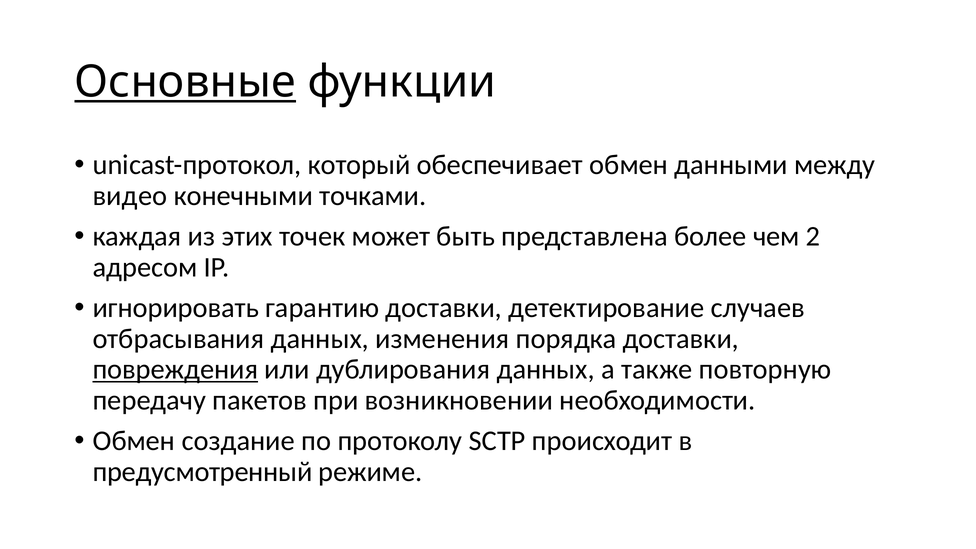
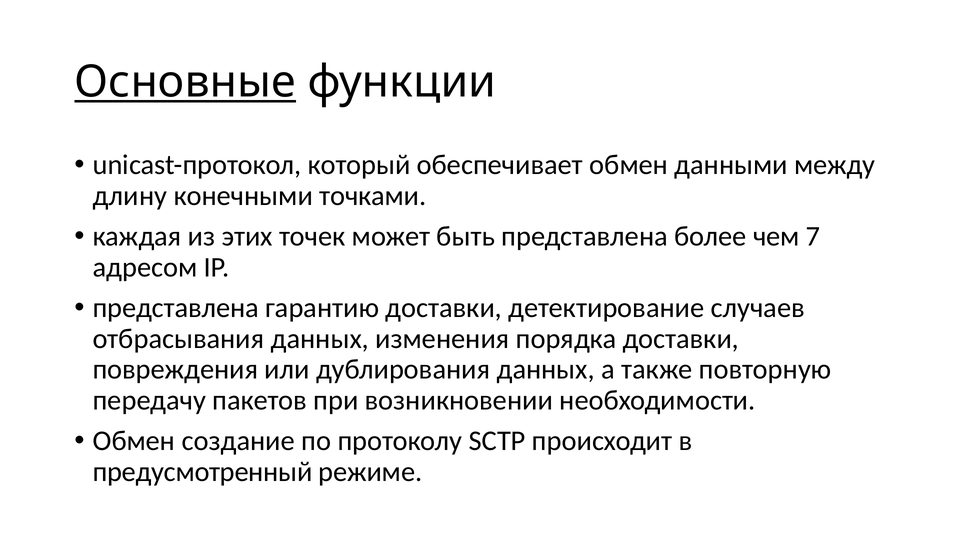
видео: видео -> длину (130, 196)
2: 2 -> 7 (813, 237)
игнорировать: игнорировать -> представлена (176, 308)
повреждения underline: present -> none (175, 369)
